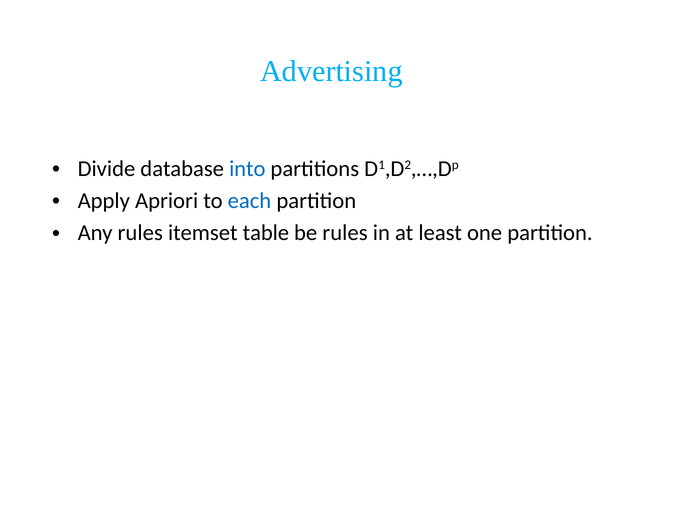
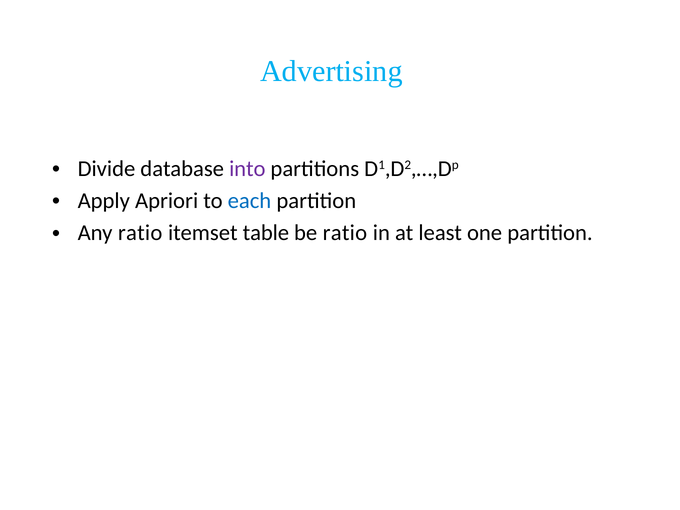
into colour: blue -> purple (247, 169)
Any rules: rules -> ratio (140, 233)
be rules: rules -> ratio (345, 233)
